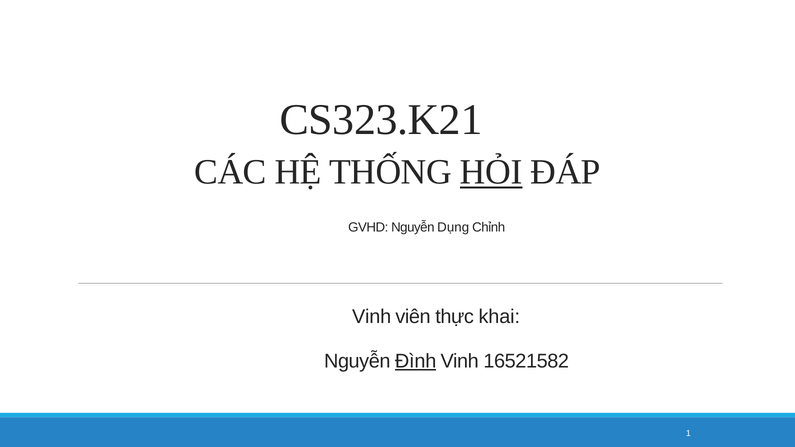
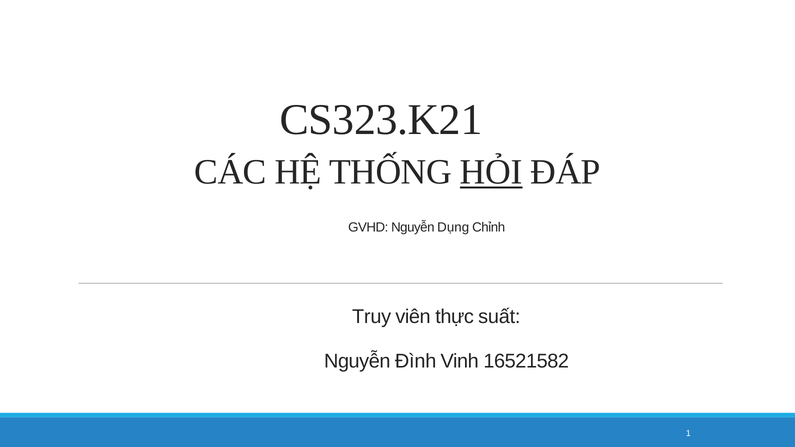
Vinh: Vinh -> Truy (372, 317)
khai: khai -> suất (499, 317)
Đình underline: present -> none (416, 361)
